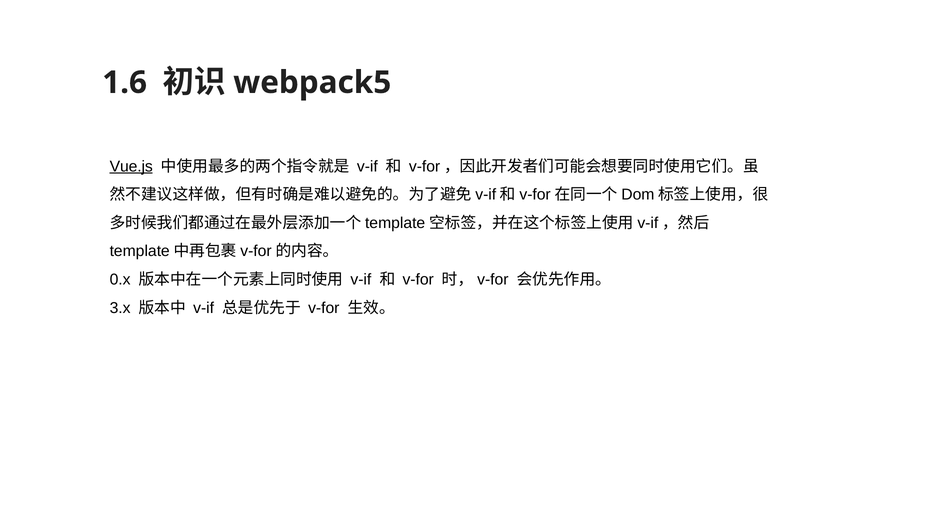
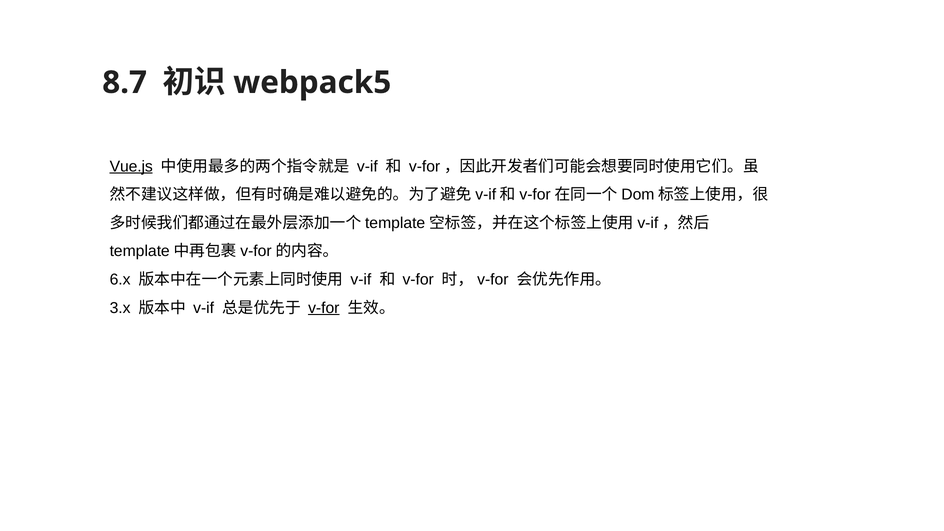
1.6: 1.6 -> 8.7 (125, 83)
0.x: 0.x -> 6.x (120, 280)
v-for underline: none -> present (324, 308)
